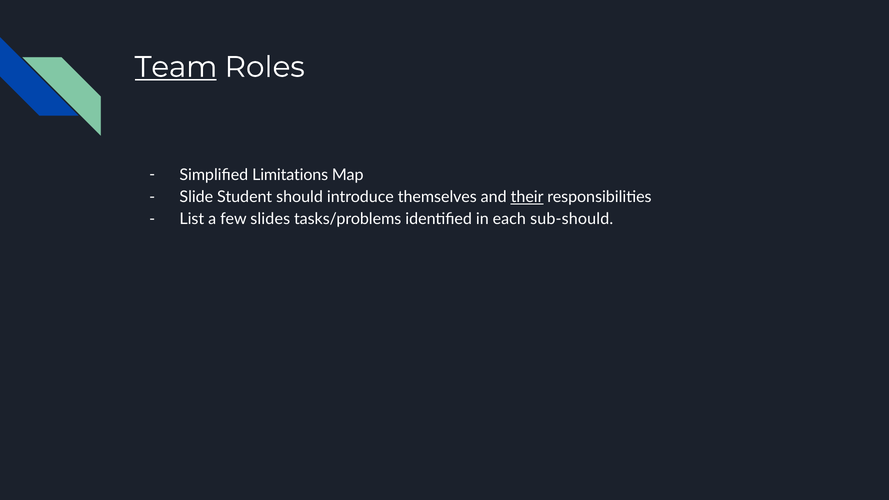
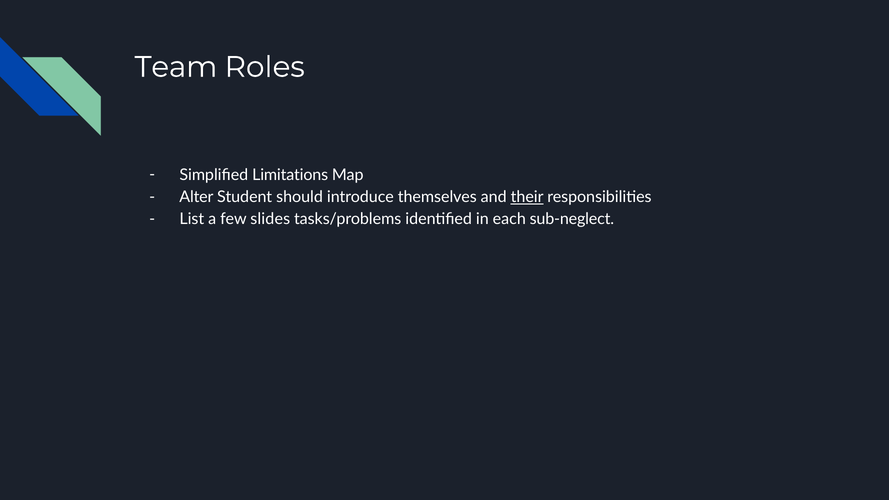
Team underline: present -> none (176, 67)
Slide: Slide -> Alter (196, 197)
sub-should: sub-should -> sub-neglect (572, 219)
